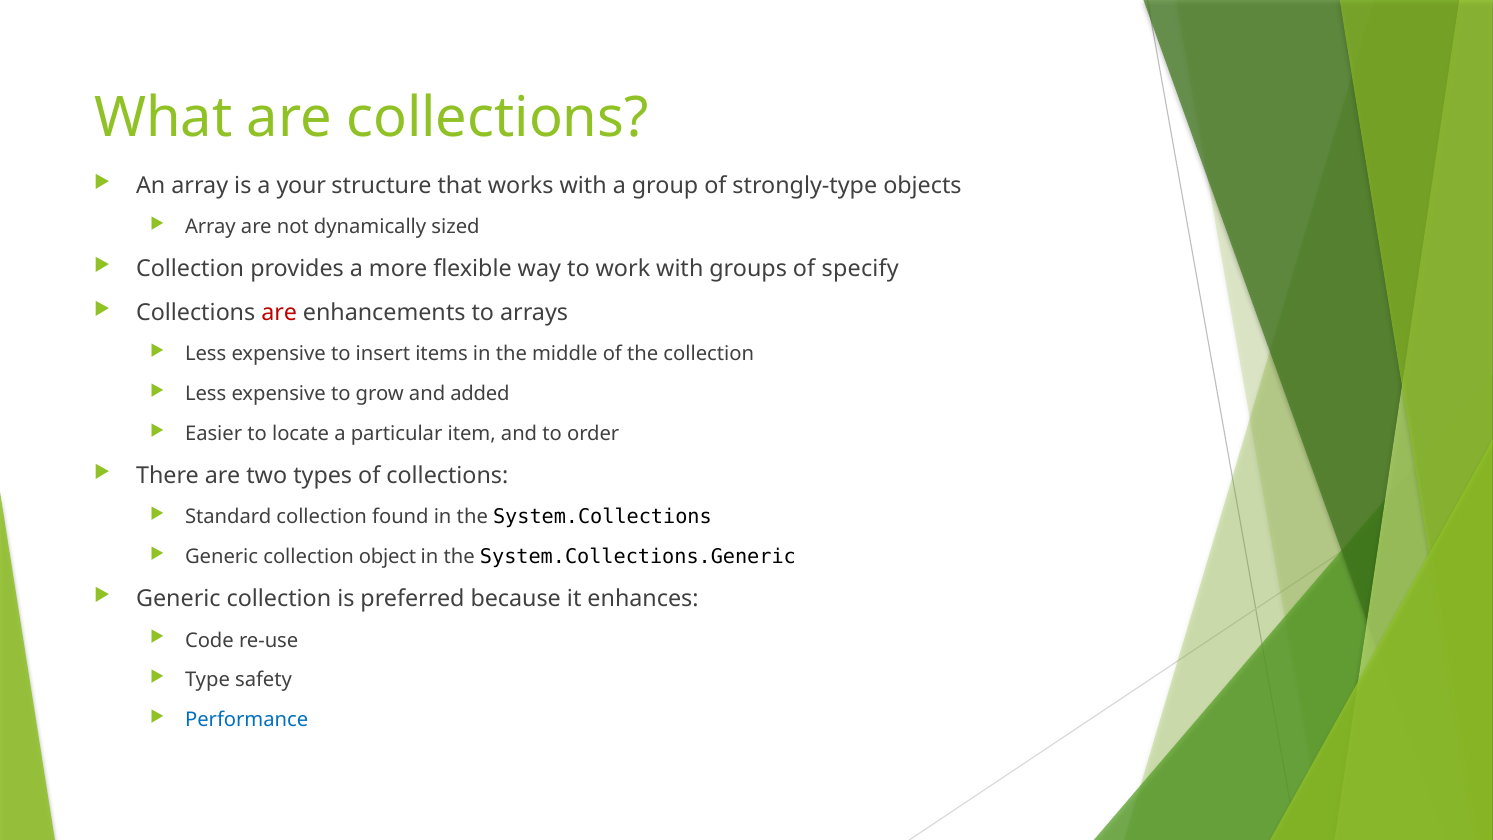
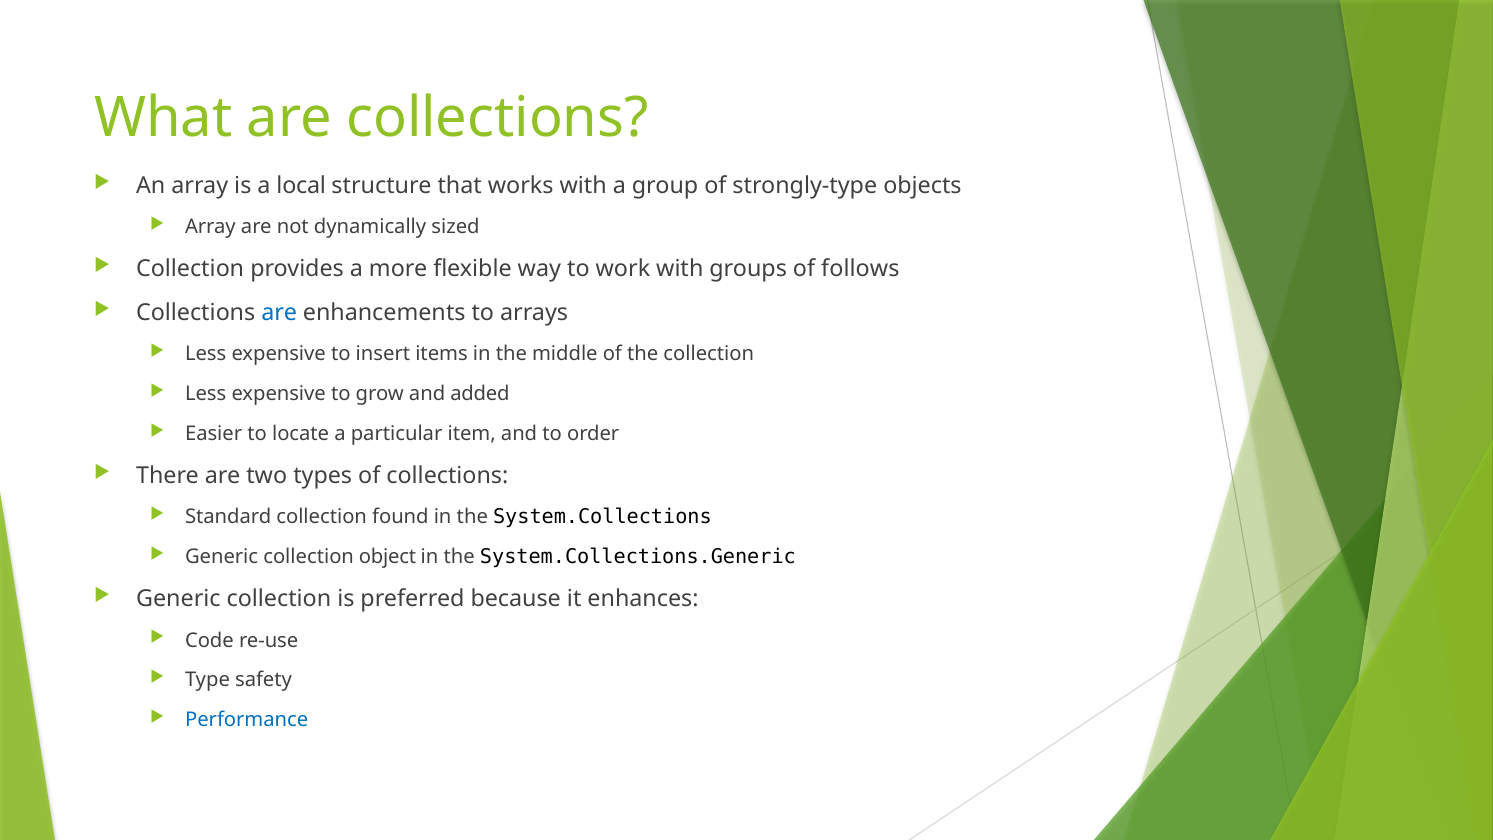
your: your -> local (301, 185)
specify: specify -> follows (860, 269)
are colour: red -> blue (279, 312)
